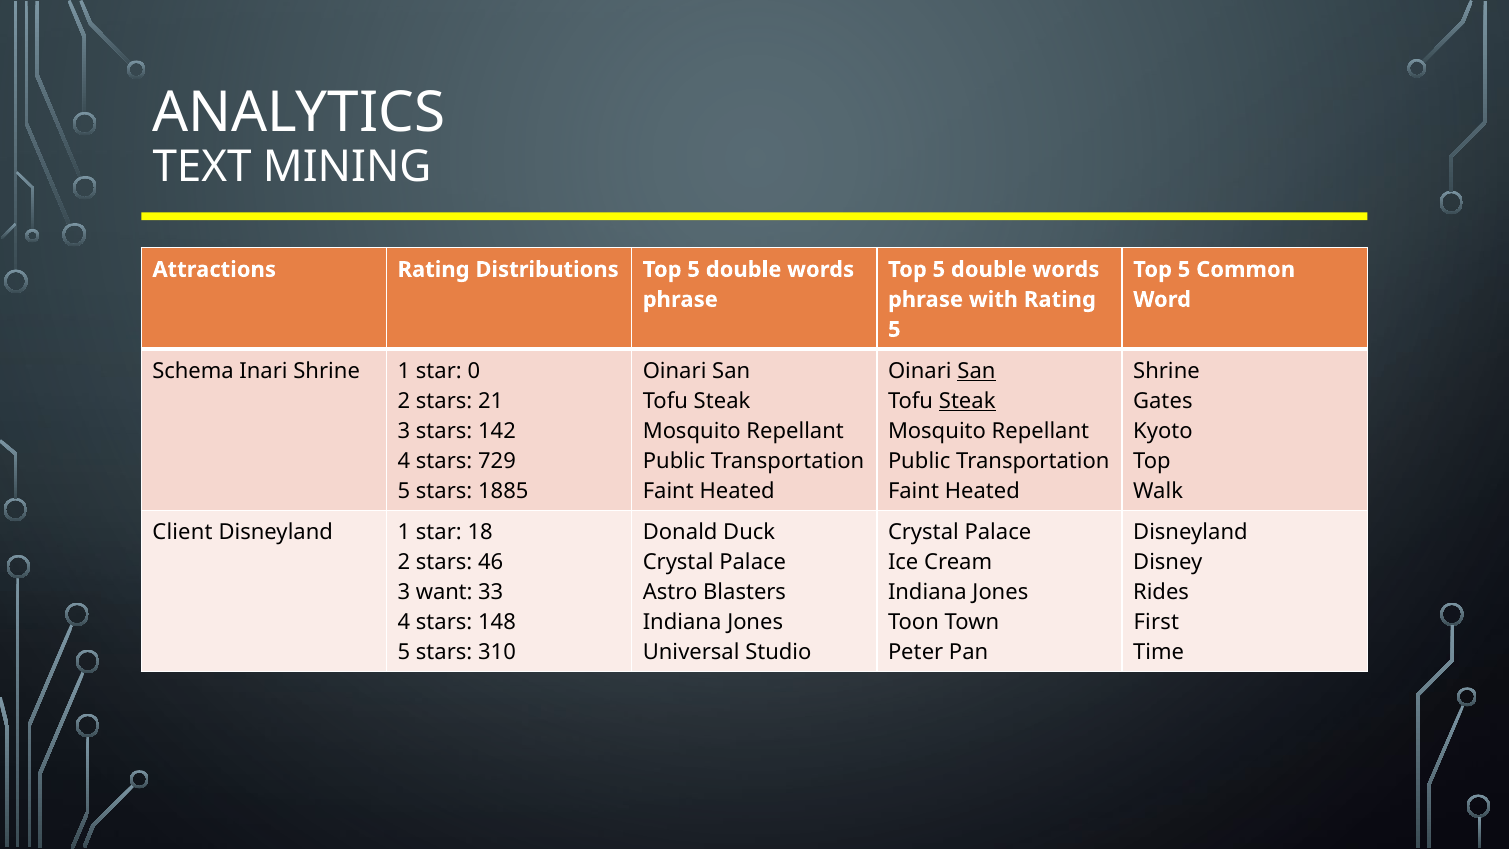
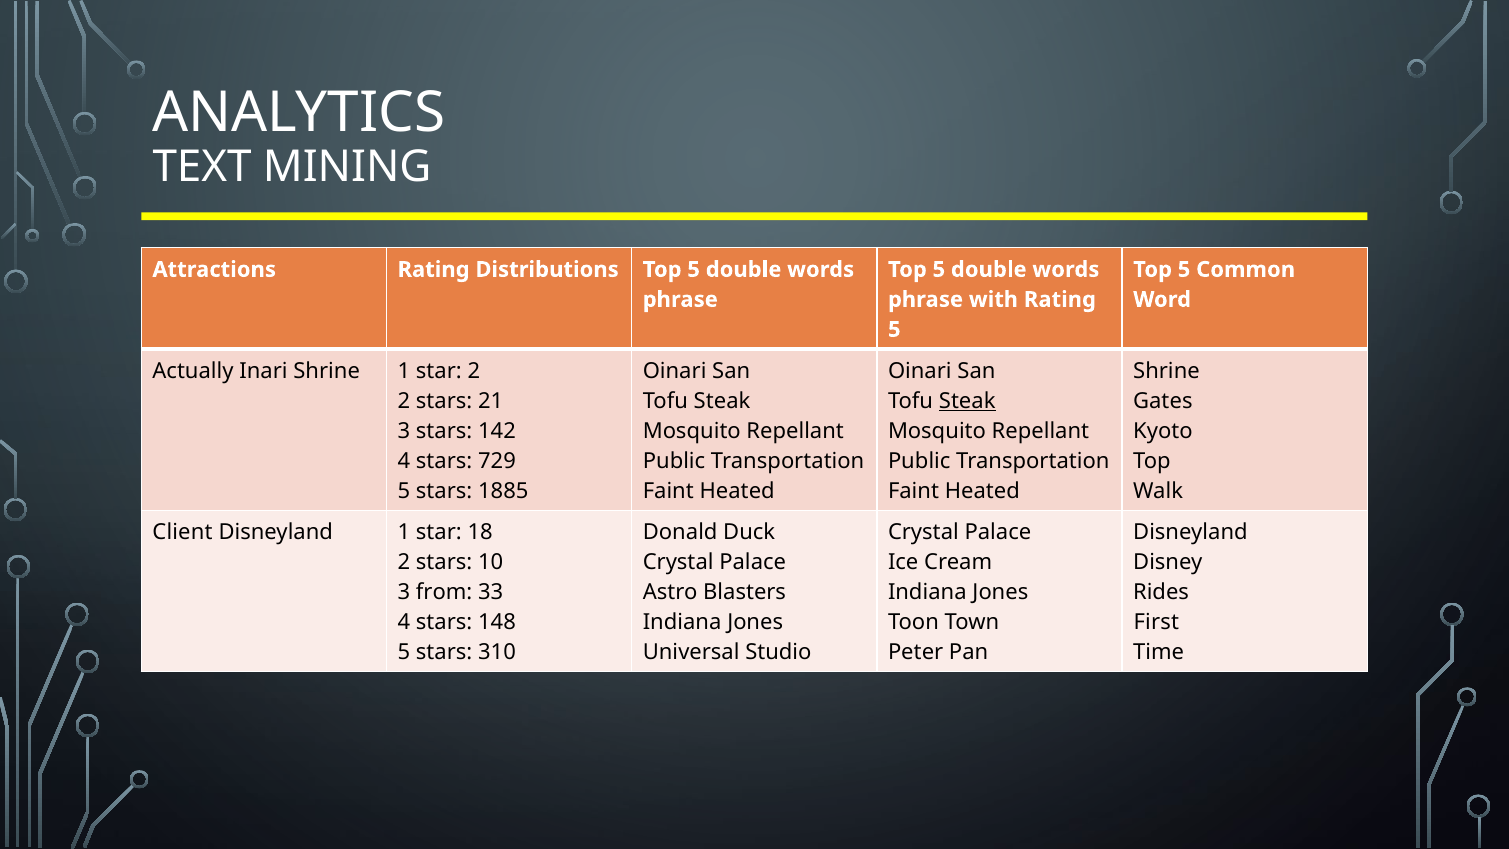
Schema: Schema -> Actually (193, 371)
star 0: 0 -> 2 (474, 371)
San underline: present -> none (976, 371)
46: 46 -> 10 (491, 562)
want: want -> from (444, 592)
